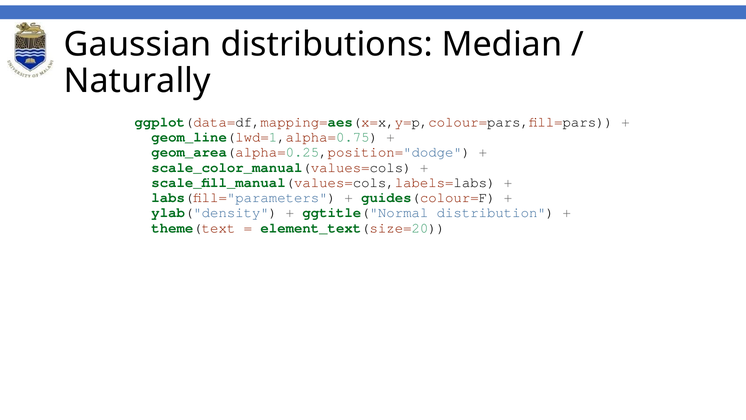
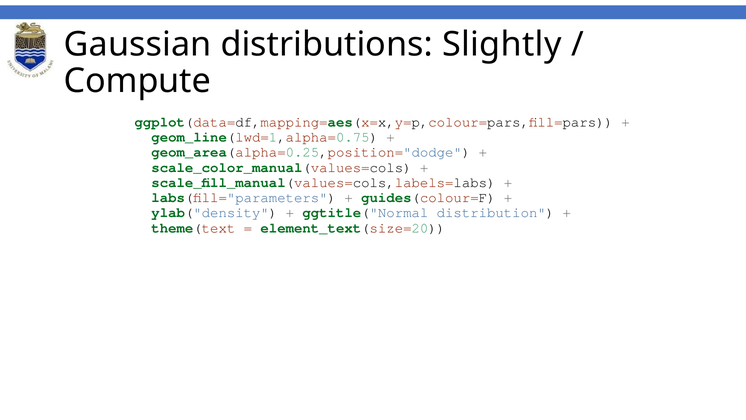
Median: Median -> Slightly (502, 44)
Naturally: Naturally -> Compute (137, 81)
